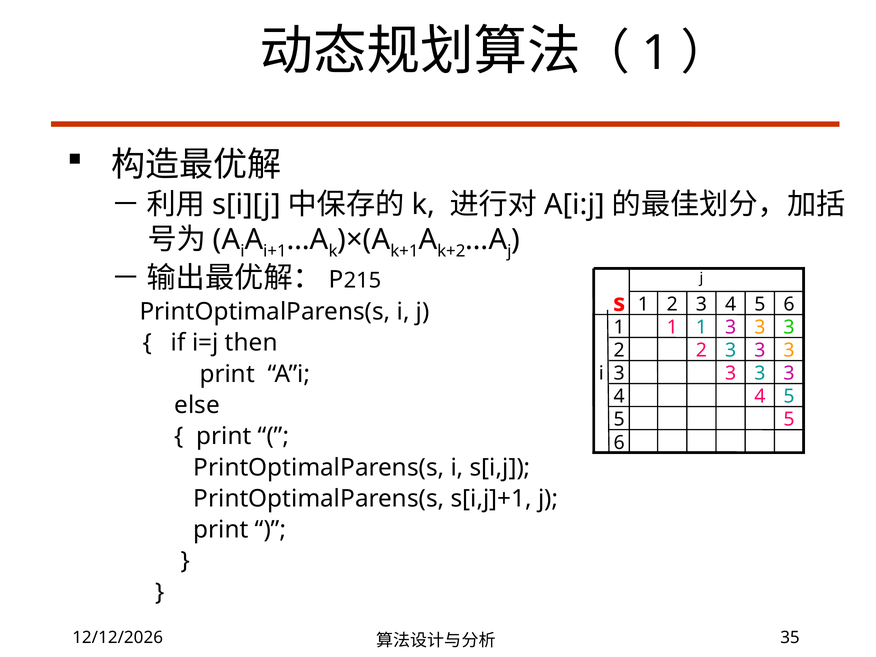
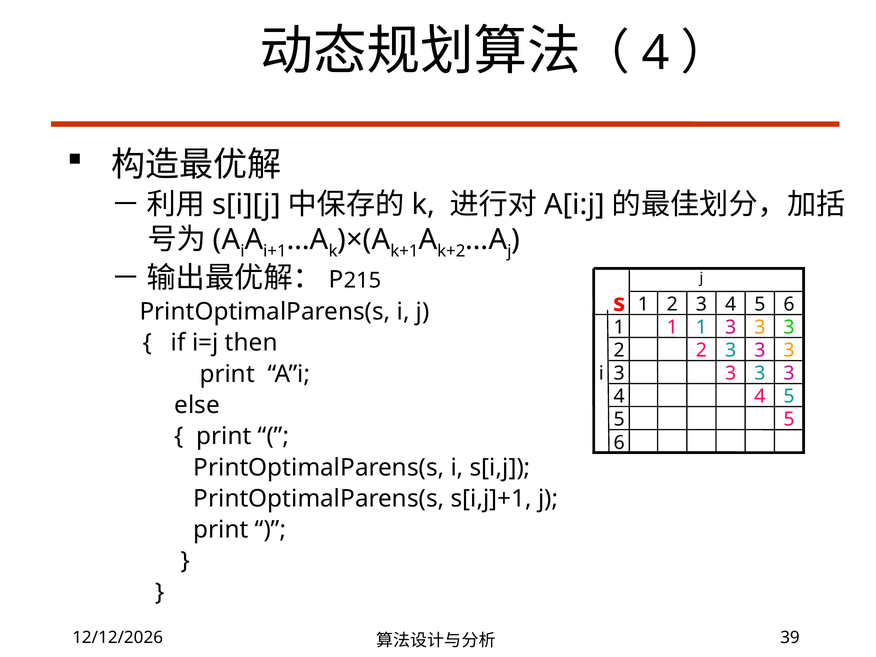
1: 1 -> 4 (655, 53)
35: 35 -> 39 (790, 638)
